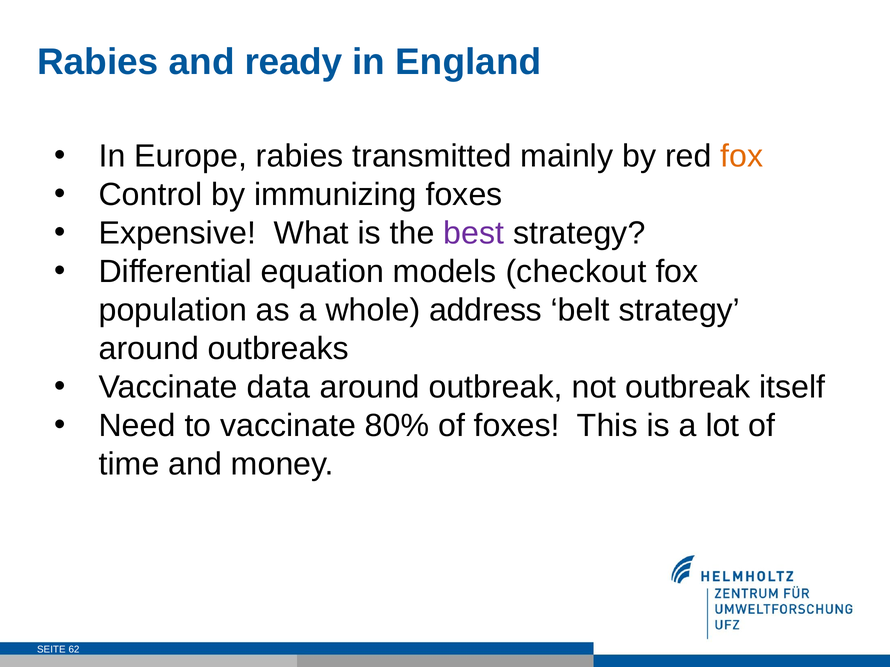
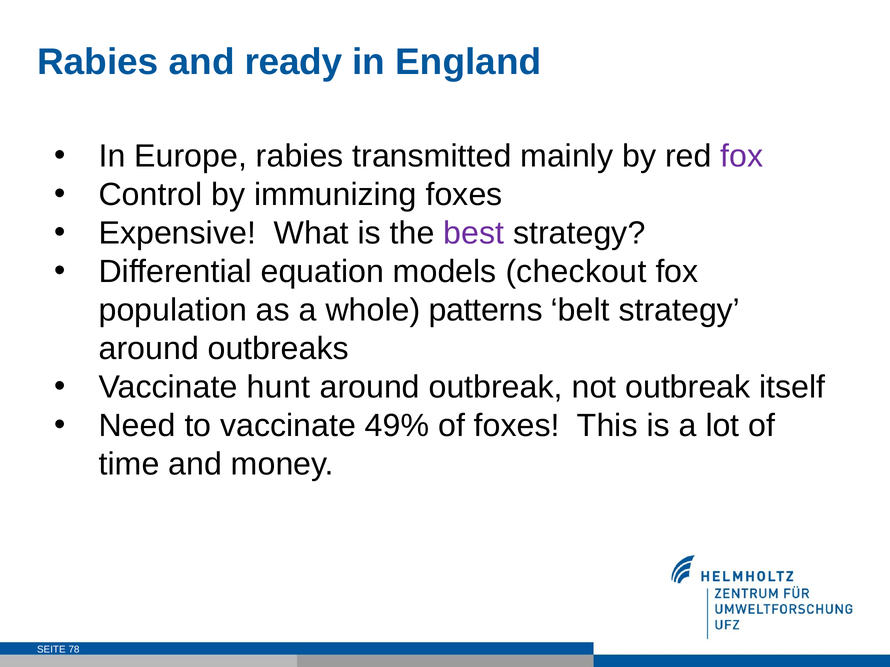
fox colour: orange -> purple (742, 156)
address: address -> patterns (486, 311)
data: data -> hunt (278, 388)
80%: 80% -> 49% (397, 426)
62: 62 -> 78 (74, 650)
